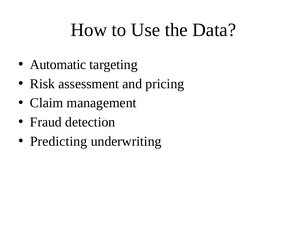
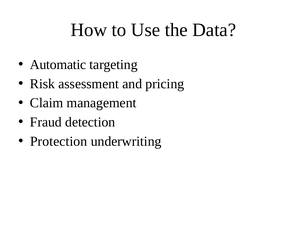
Predicting: Predicting -> Protection (59, 141)
